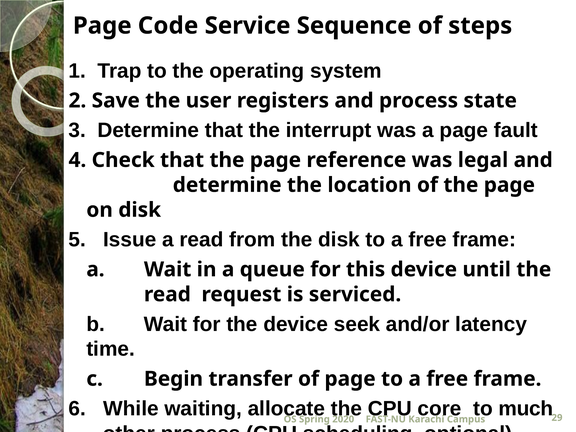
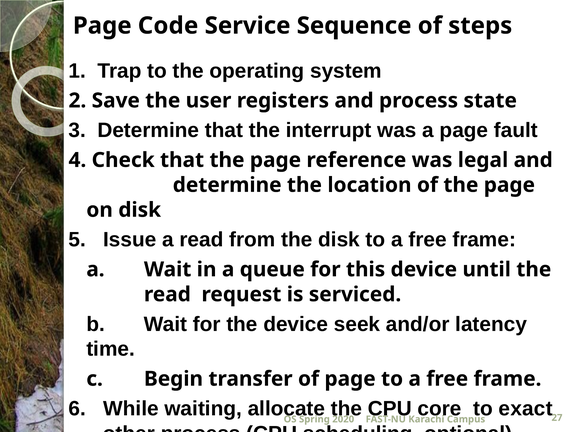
much: much -> exact (526, 409)
29: 29 -> 27 (557, 418)
